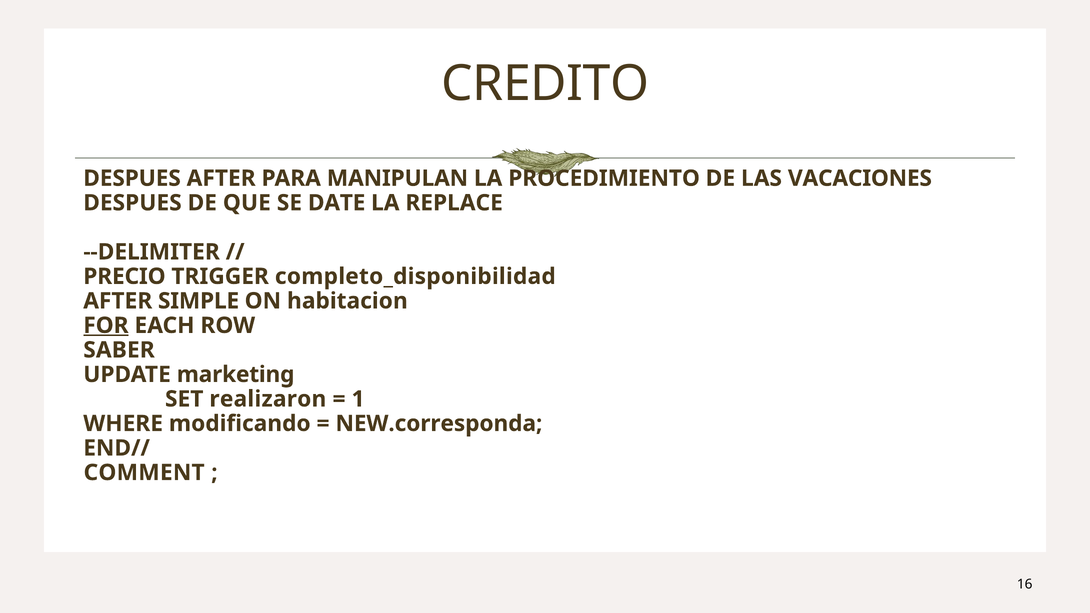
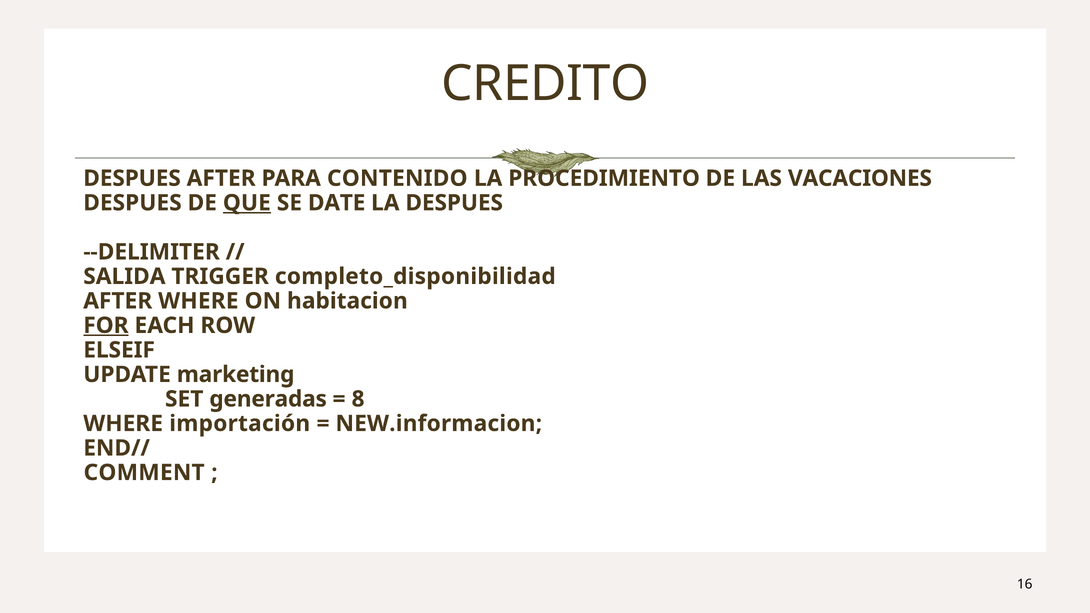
MANIPULAN: MANIPULAN -> CONTENIDO (397, 178)
QUE underline: none -> present (247, 203)
LA REPLACE: REPLACE -> DESPUES (454, 203)
PRECIO: PRECIO -> SALIDA (124, 276)
AFTER SIMPLE: SIMPLE -> WHERE (198, 301)
SABER: SABER -> ELSEIF (119, 350)
realizaron: realizaron -> generadas (268, 399)
1: 1 -> 8 (358, 399)
modificando: modificando -> importación (240, 424)
NEW.corresponda: NEW.corresponda -> NEW.informacion (439, 424)
